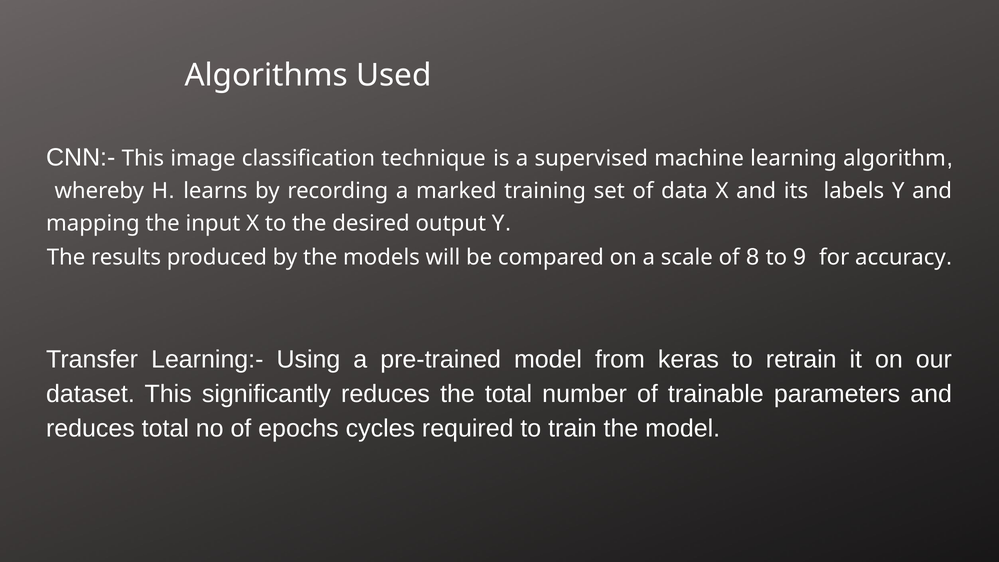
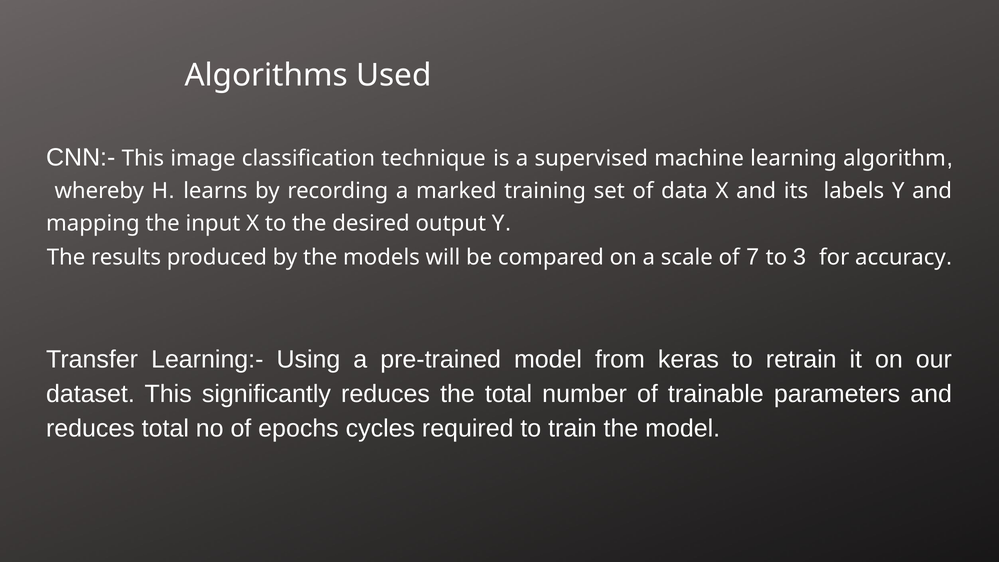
8: 8 -> 7 (753, 257)
9: 9 -> 3 (800, 257)
